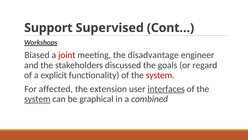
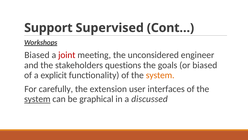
disadvantage: disadvantage -> unconsidered (153, 55)
discussed: discussed -> questions (123, 65)
or regard: regard -> biased (205, 65)
system colour: red -> orange (160, 75)
affected: affected -> carefully (56, 89)
interfaces underline: present -> none (166, 89)
combined: combined -> discussed (149, 99)
